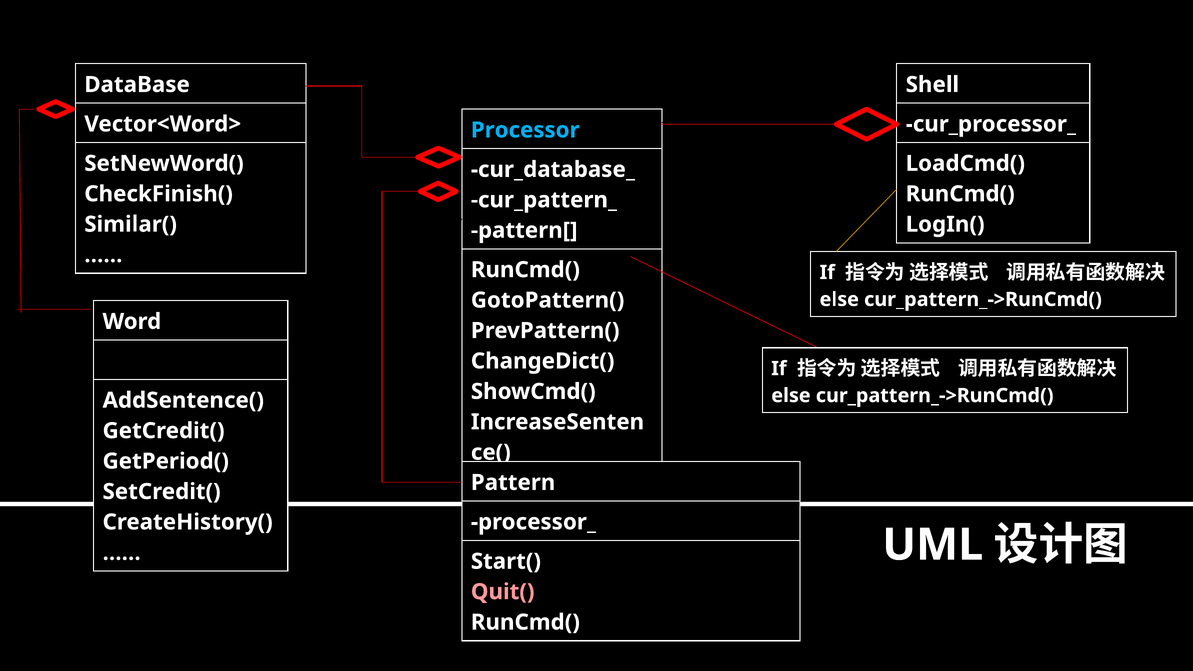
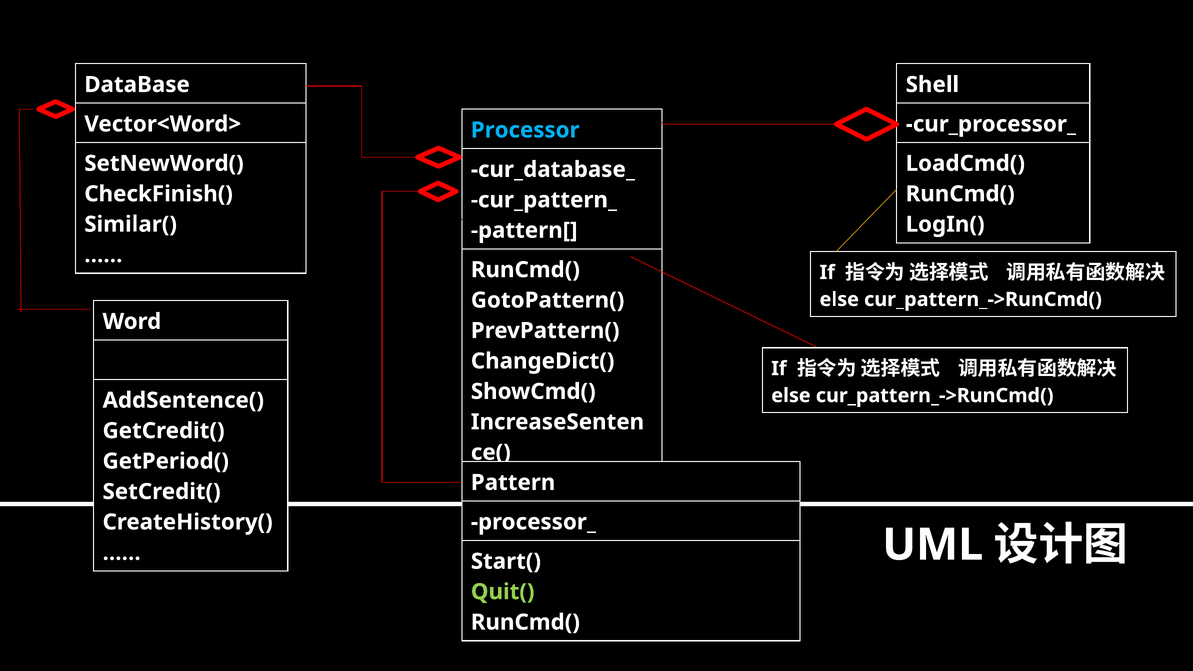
Quit( colour: pink -> light green (503, 592)
